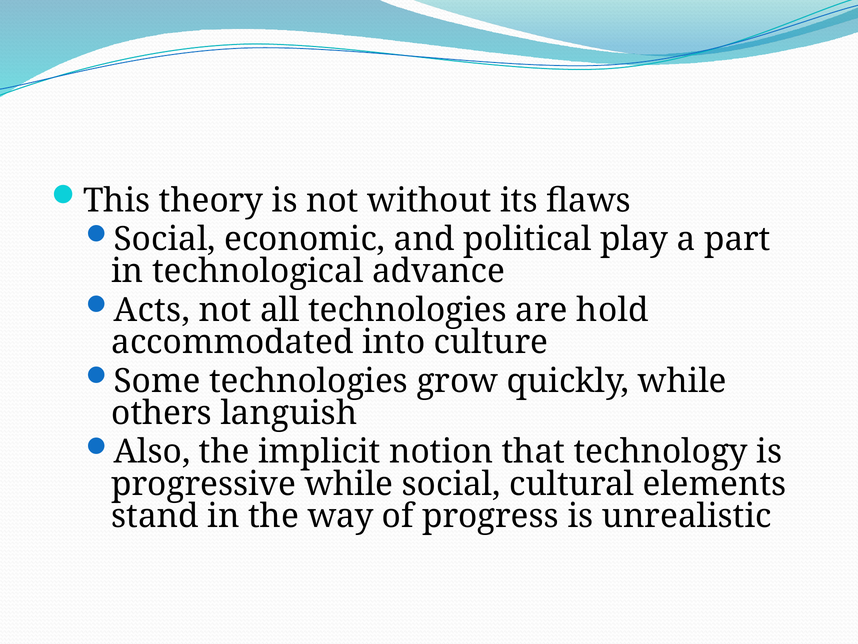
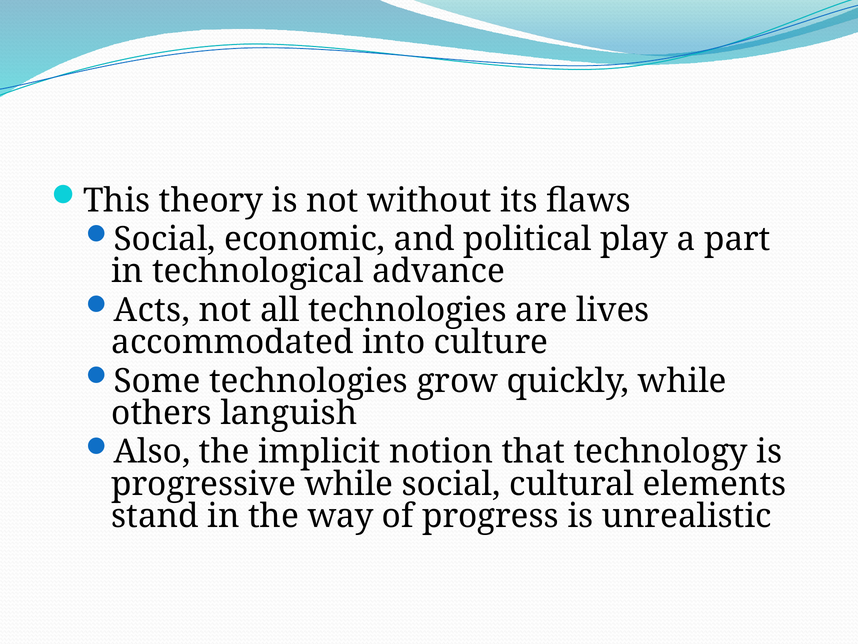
hold: hold -> lives (613, 310)
